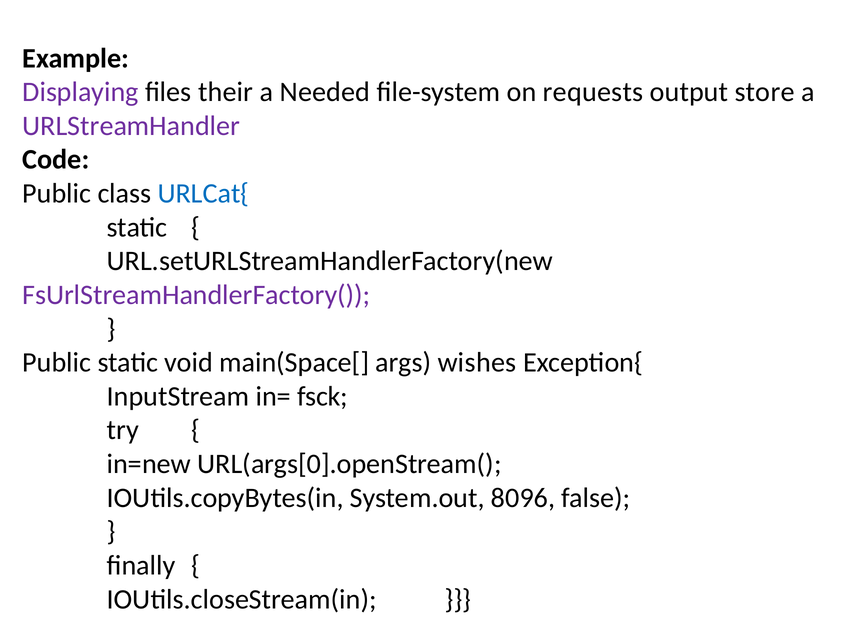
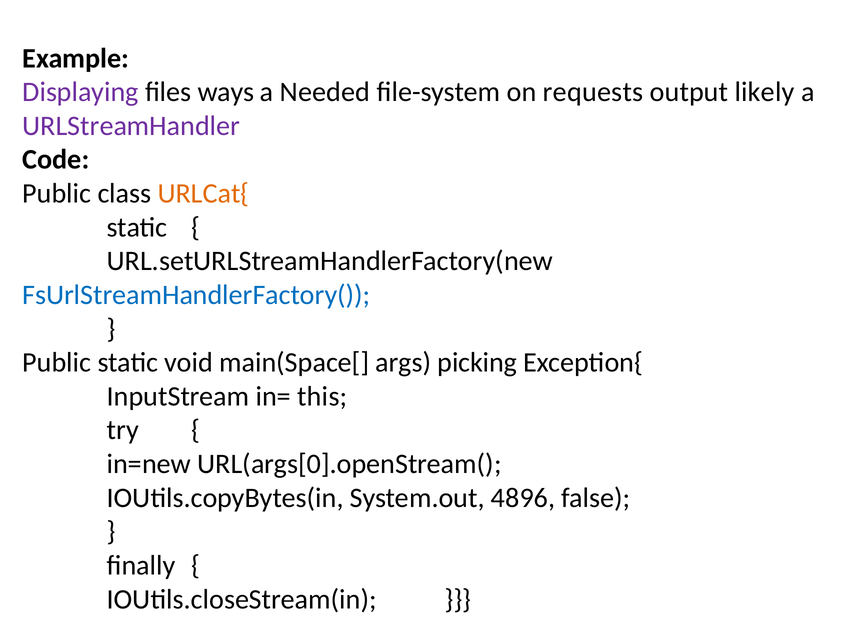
their: their -> ways (226, 92)
store: store -> likely (765, 92)
URLCat{ colour: blue -> orange (203, 193)
FsUrlStreamHandlerFactory( colour: purple -> blue (196, 295)
wishes: wishes -> picking (477, 362)
fsck: fsck -> this (322, 396)
8096: 8096 -> 4896 (523, 498)
